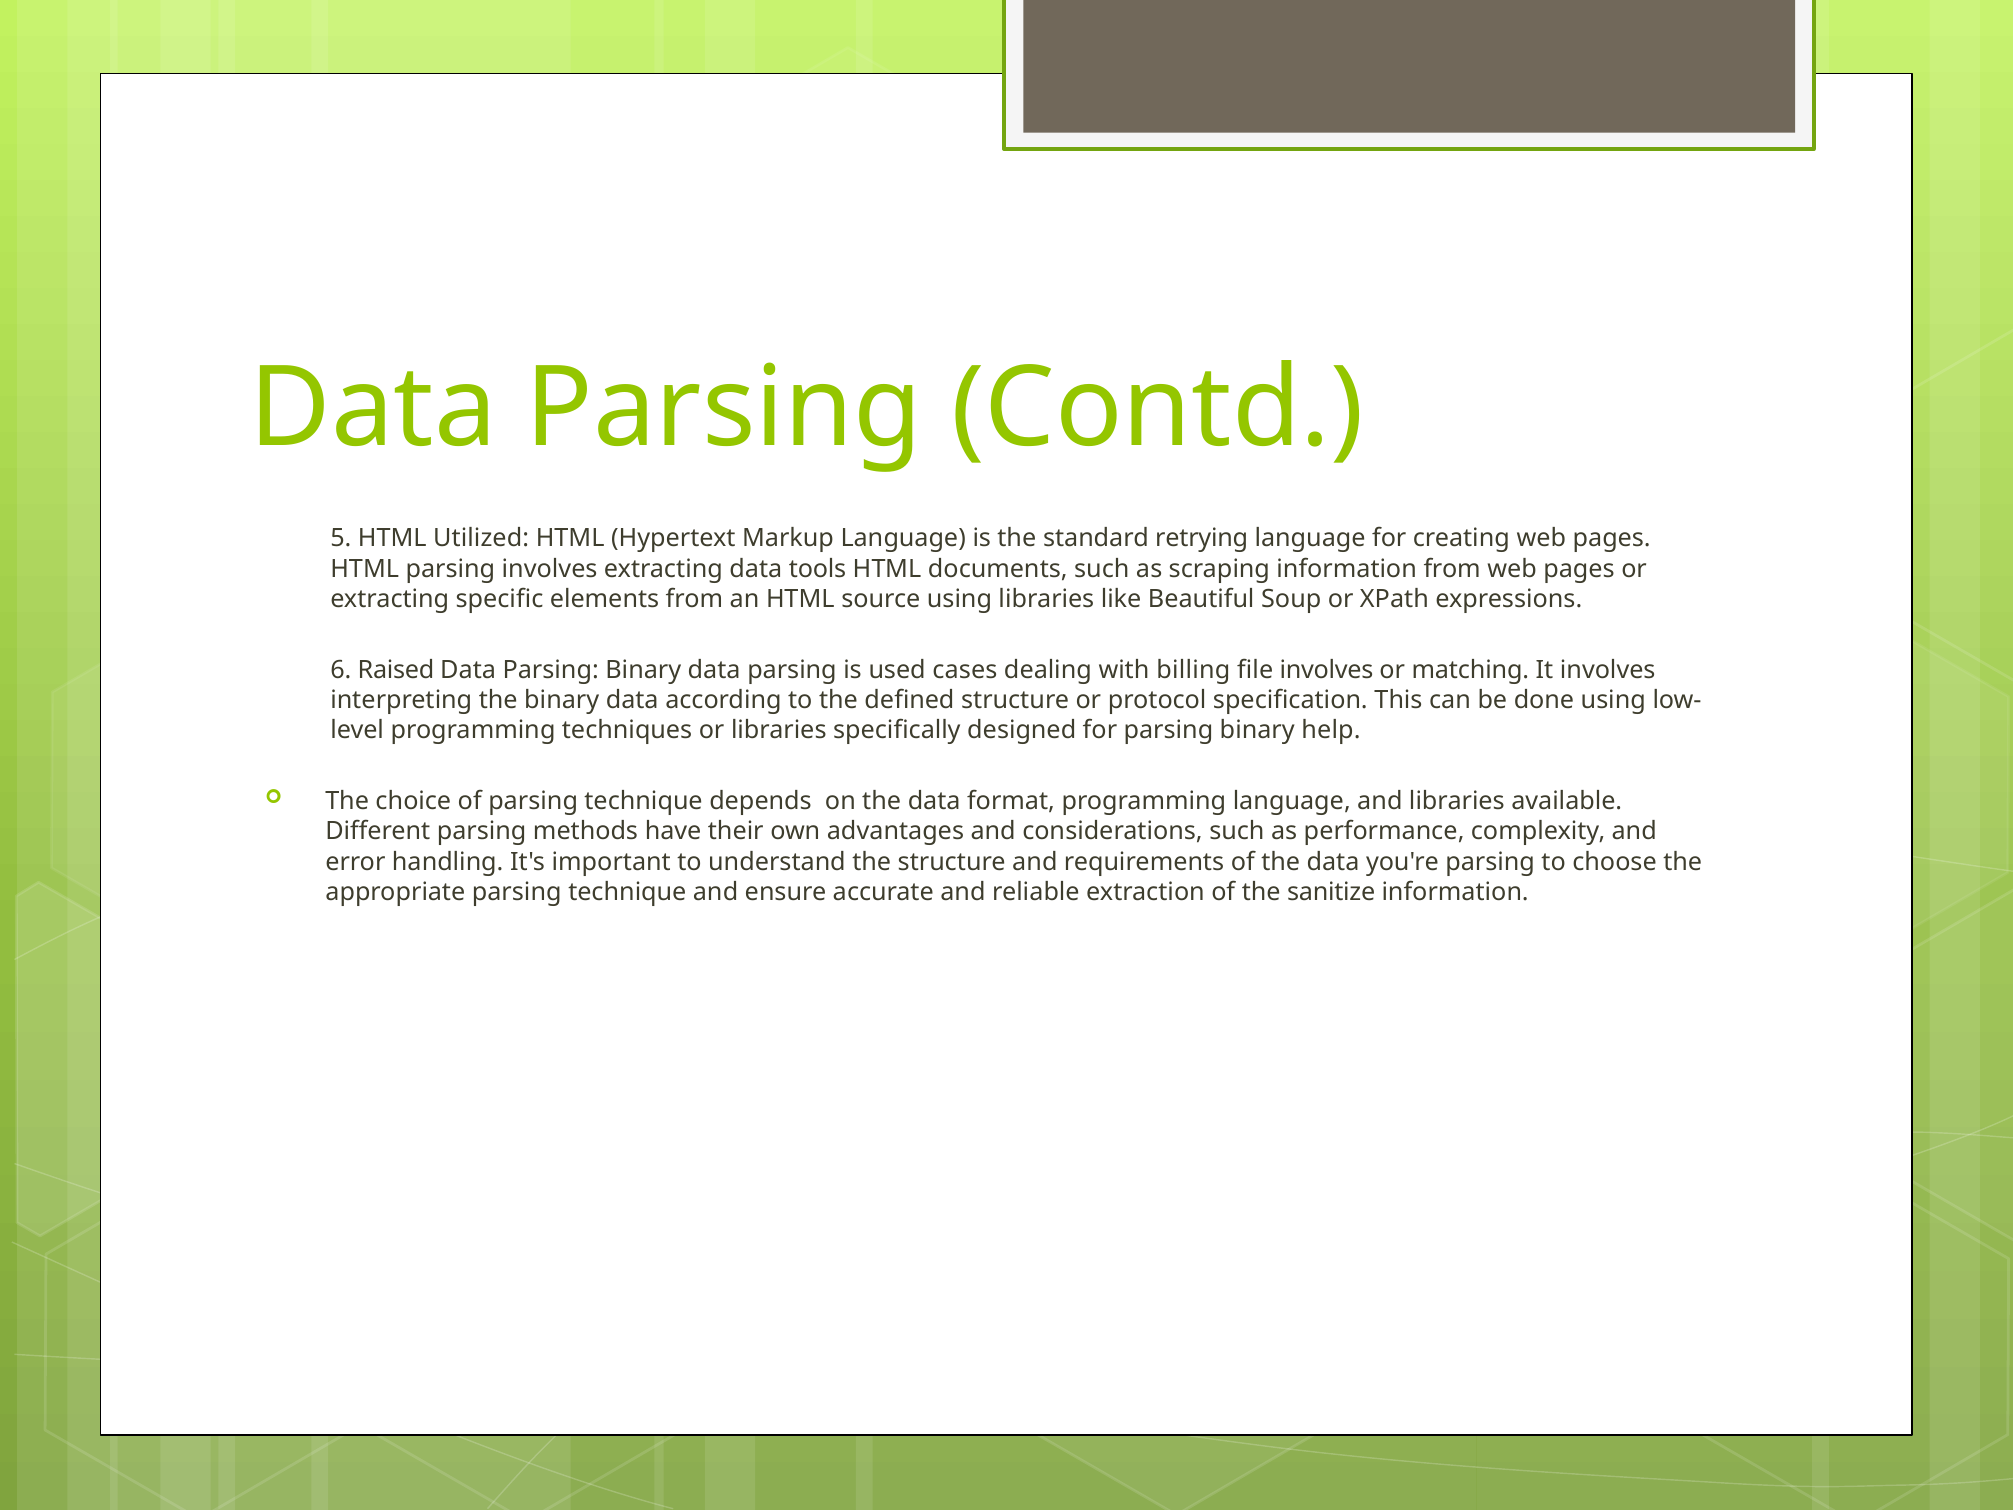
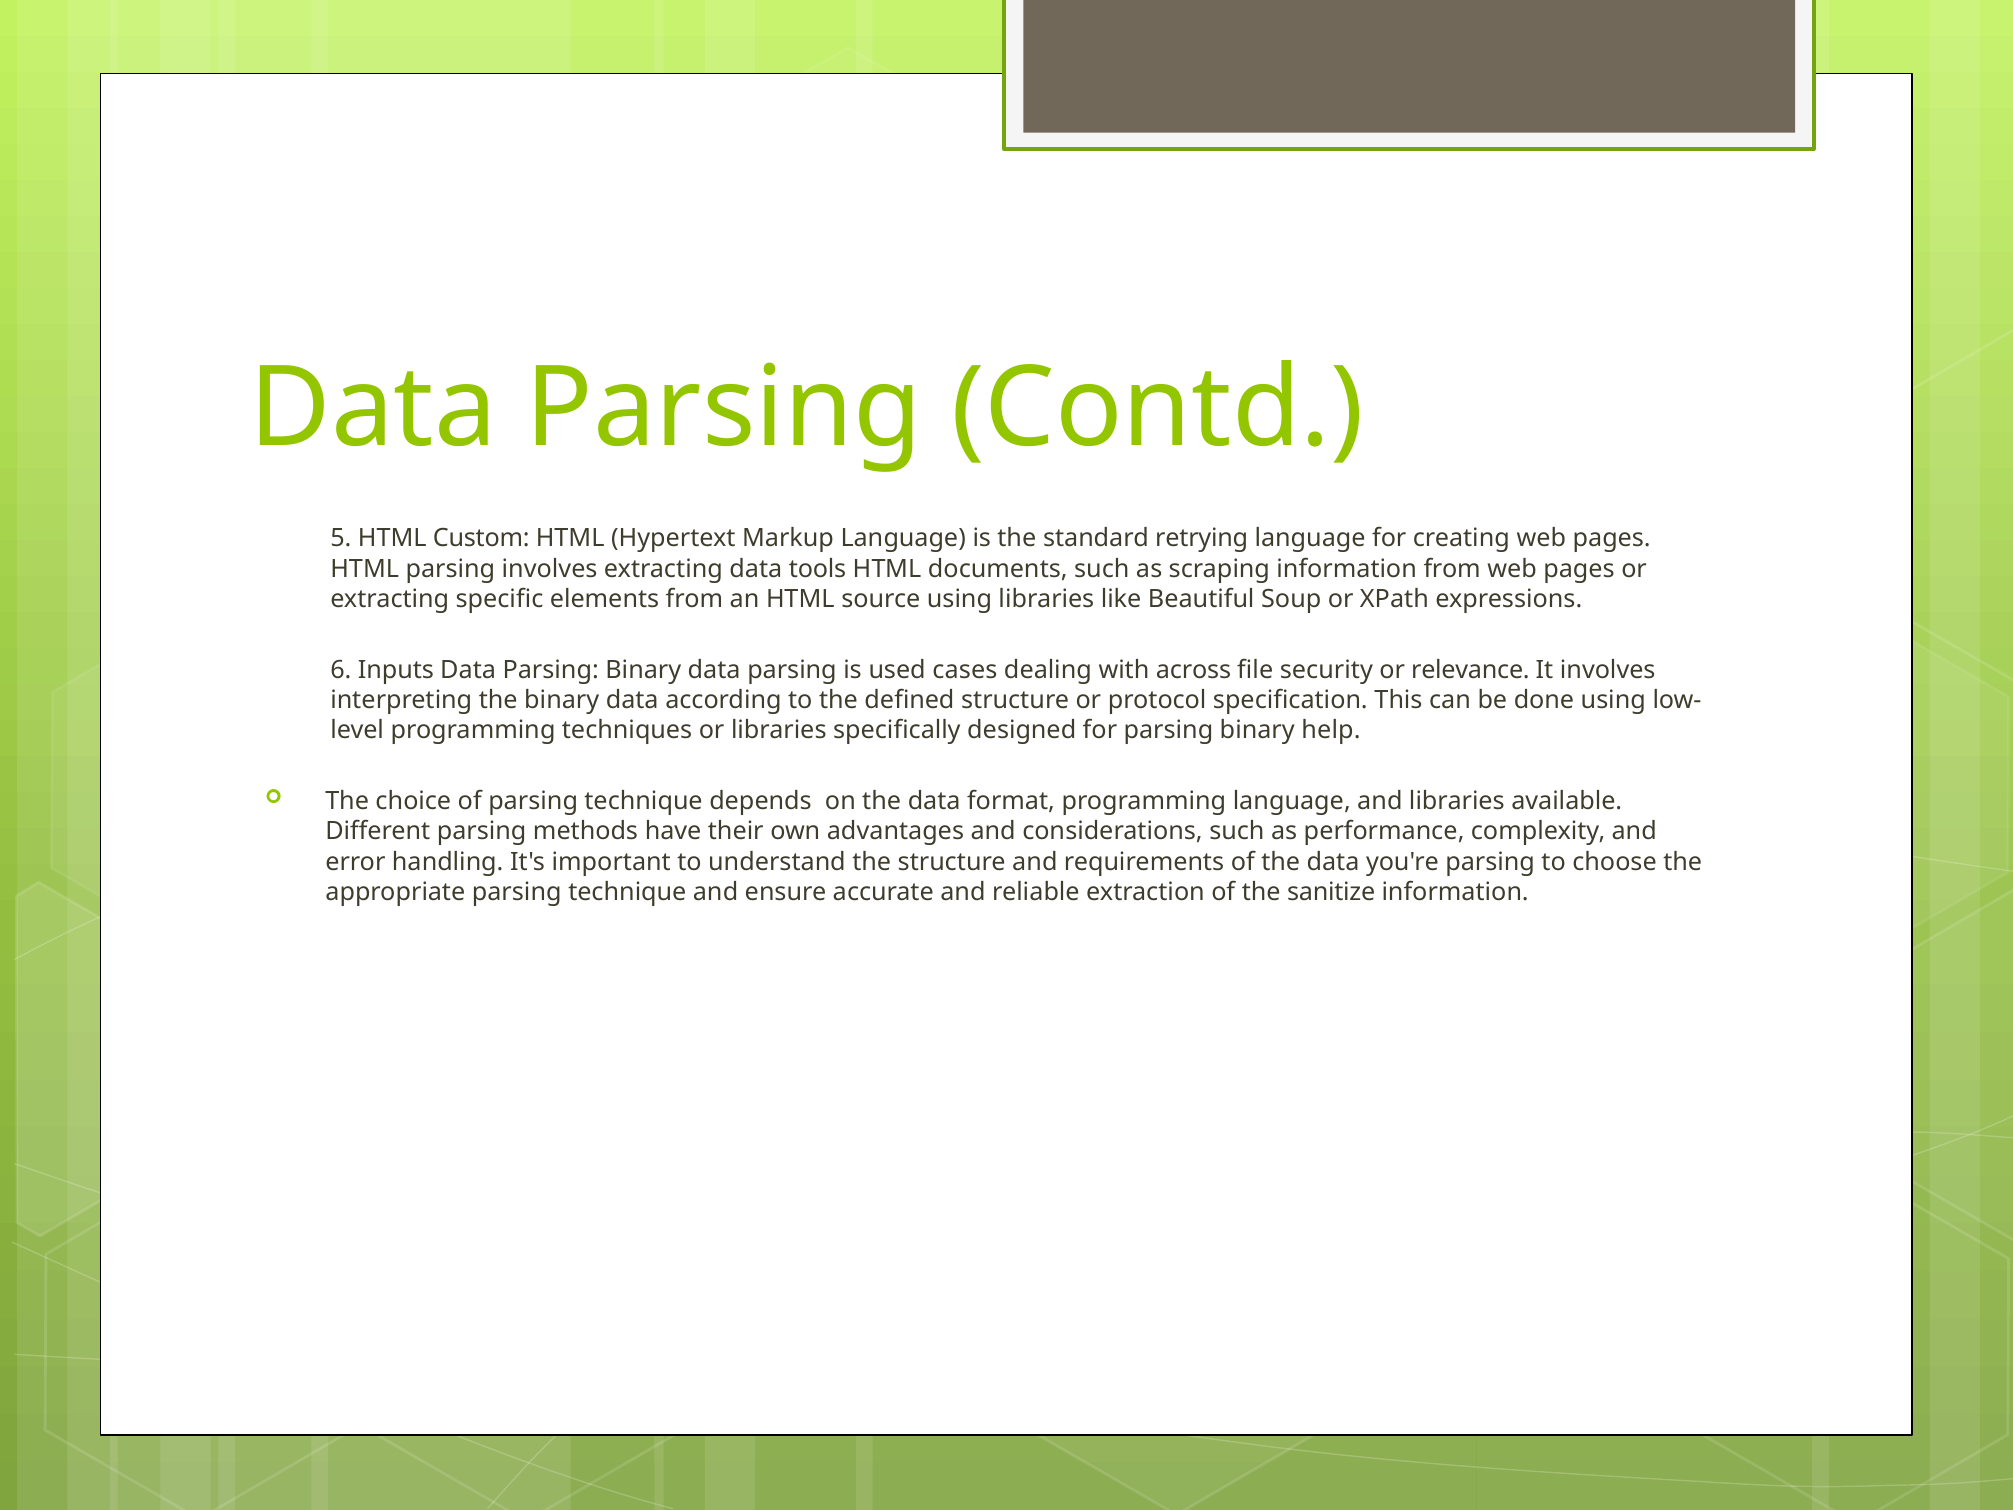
Utilized: Utilized -> Custom (481, 539)
Raised: Raised -> Inputs (396, 670)
billing: billing -> across (1194, 670)
file involves: involves -> security (1326, 670)
matching: matching -> relevance (1470, 670)
